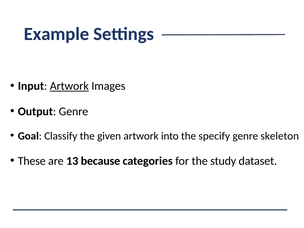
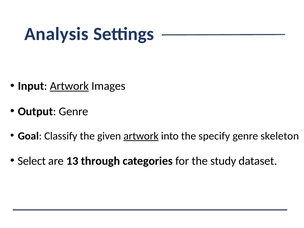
Example: Example -> Analysis (56, 34)
artwork underline: none -> present (141, 136)
These: These -> Select (32, 161)
because: because -> through (100, 161)
